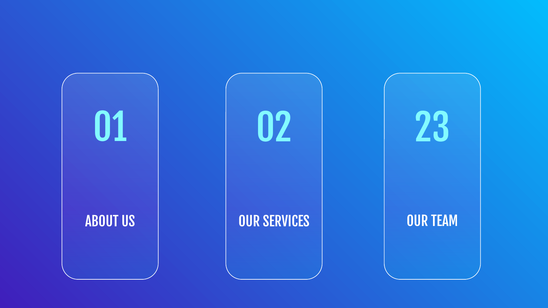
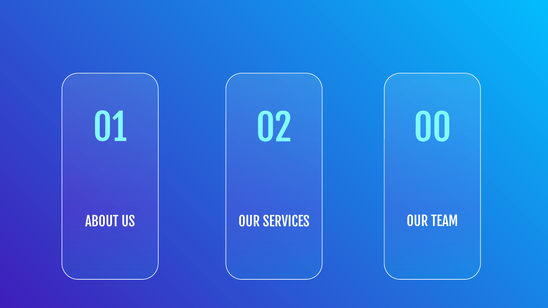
23: 23 -> 00 (433, 130)
